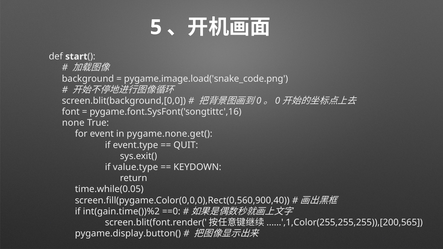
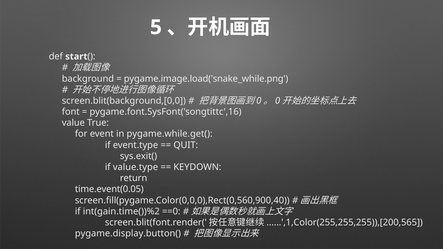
pygame.image.load('snake_code.png: pygame.image.load('snake_code.png -> pygame.image.load('snake_while.png (206, 79)
none: none -> value (73, 123)
pygame.none.get(: pygame.none.get( -> pygame.while.get( (170, 134)
time.while(0.05: time.while(0.05 -> time.event(0.05 (109, 189)
